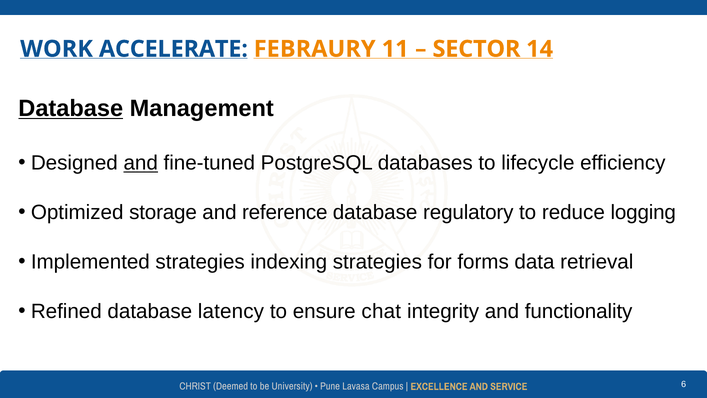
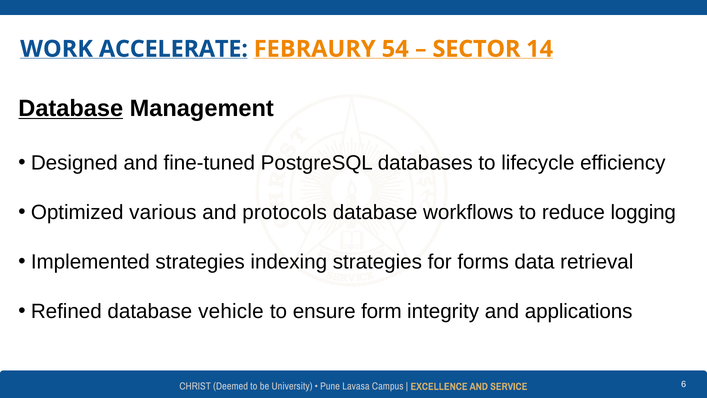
11: 11 -> 54 (395, 49)
and underline: present -> none (141, 163)
storage: storage -> various (163, 212)
reference: reference -> protocols (285, 212)
regulatory: regulatory -> workflows (468, 212)
latency: latency -> vehicle (231, 311)
chat: chat -> form (381, 311)
functionality: functionality -> applications (579, 311)
